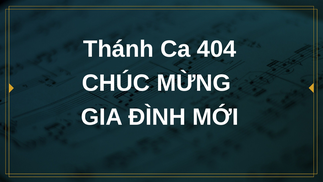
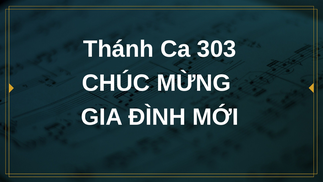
404: 404 -> 303 (217, 49)
